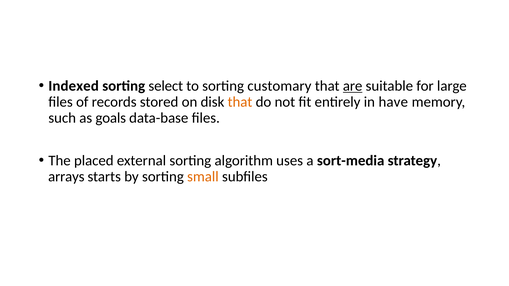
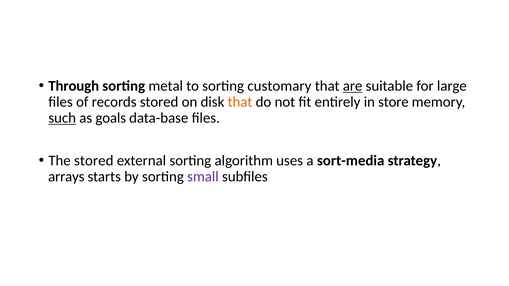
Indexed: Indexed -> Through (74, 86)
select: select -> metal (166, 86)
have: have -> store (393, 102)
such underline: none -> present (62, 118)
The placed: placed -> stored (94, 161)
small colour: orange -> purple (203, 177)
